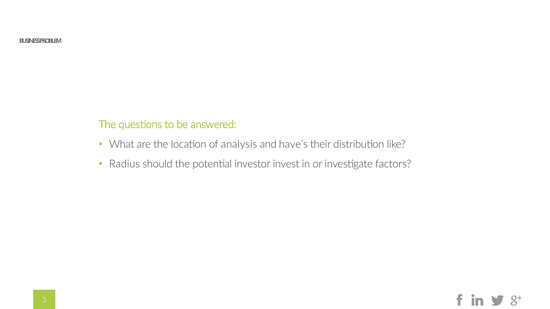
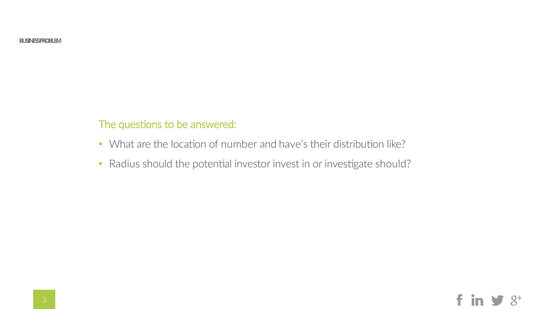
analysis: analysis -> number (239, 144)
investigate factors: factors -> should (393, 164)
